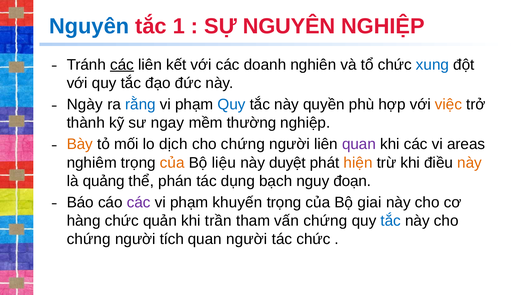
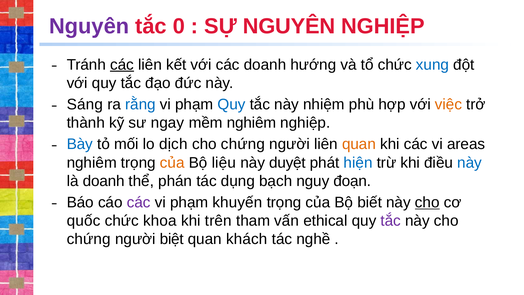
Nguyên colour: blue -> purple (89, 26)
1: 1 -> 0 (179, 26)
nghiên: nghiên -> hướng (313, 65)
Ngày: Ngày -> Sáng (85, 104)
quyền: quyền -> nhiệm (324, 104)
mềm thường: thường -> nghiêm (252, 123)
Bày colour: orange -> blue (80, 144)
quan colour: purple -> orange (359, 144)
hiện colour: orange -> blue (358, 162)
này colour: orange -> blue (470, 162)
là quảng: quảng -> doanh (104, 181)
giai: giai -> biết (370, 202)
cho underline: none -> present (427, 202)
hàng: hàng -> quốc (84, 221)
quản: quản -> khoa (160, 221)
trần: trần -> trên (218, 221)
vấn chứng: chứng -> ethical (325, 221)
tắc colour: blue -> purple (391, 221)
tích: tích -> biệt (172, 239)
quan người: người -> khách (247, 239)
tác chức: chức -> nghề (313, 239)
